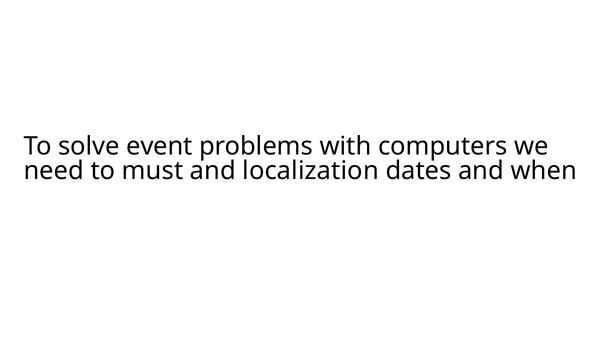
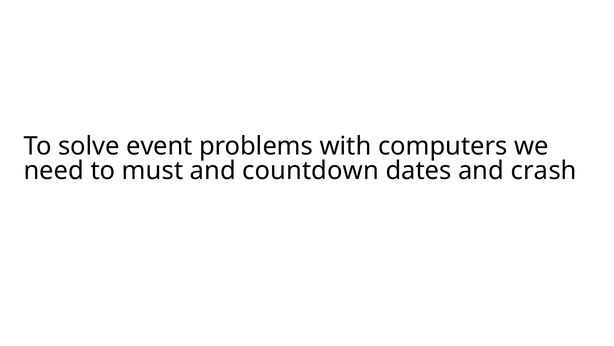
localization: localization -> countdown (311, 171)
when: when -> crash (544, 171)
